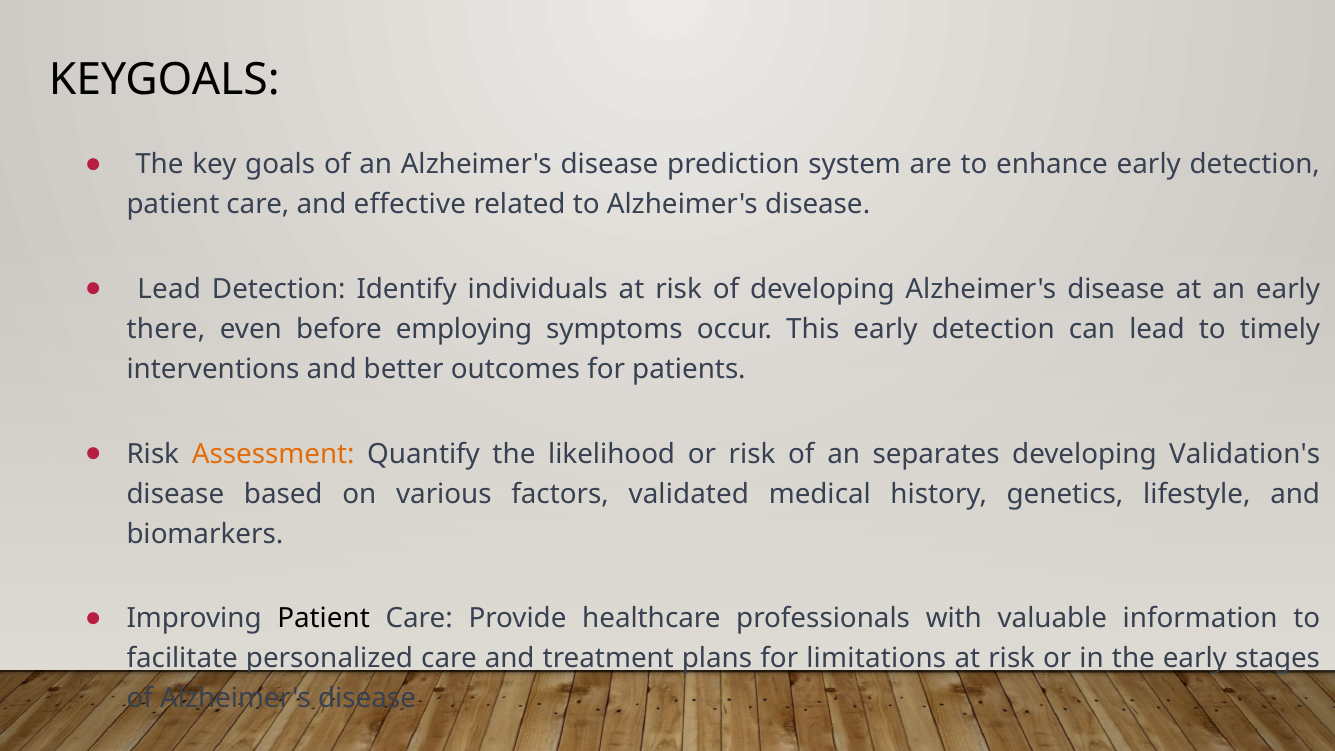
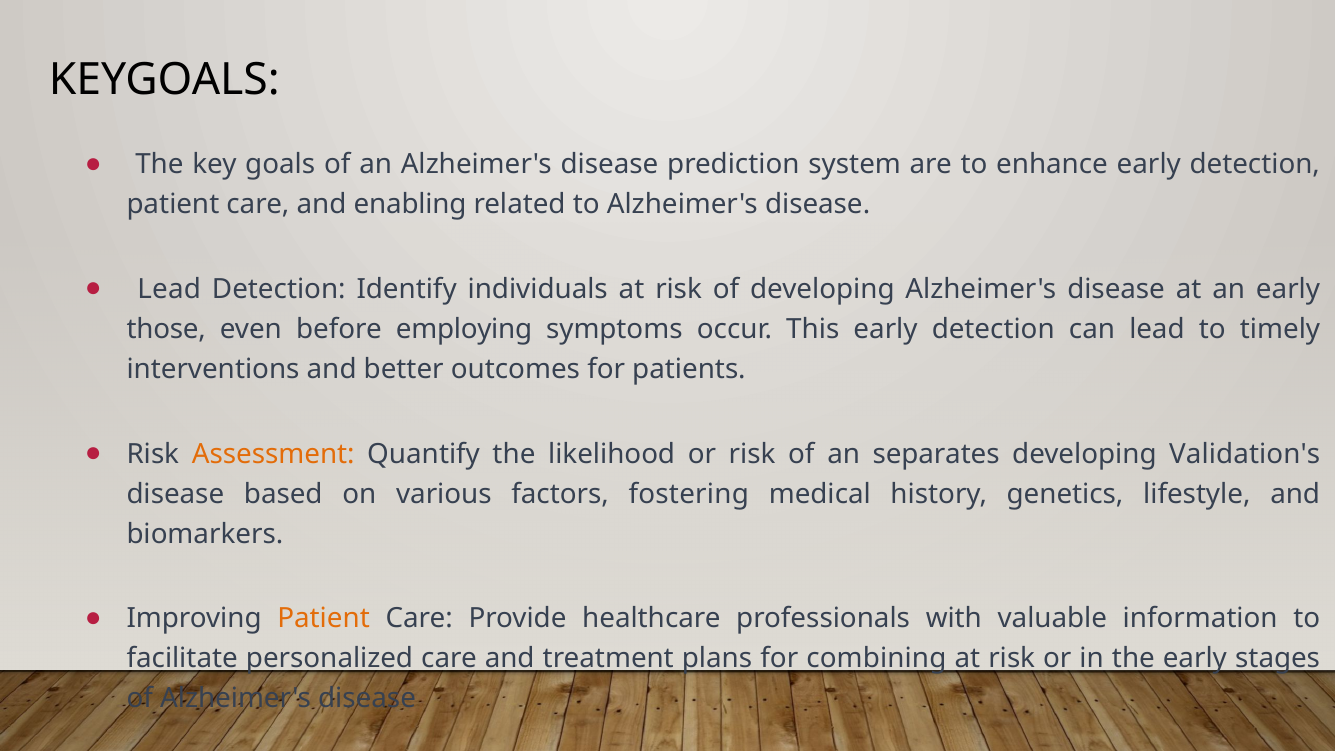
effective: effective -> enabling (410, 205)
there: there -> those (166, 329)
validated: validated -> fostering (689, 494)
Patient colour: black -> orange (324, 619)
limitations: limitations -> combining (876, 659)
